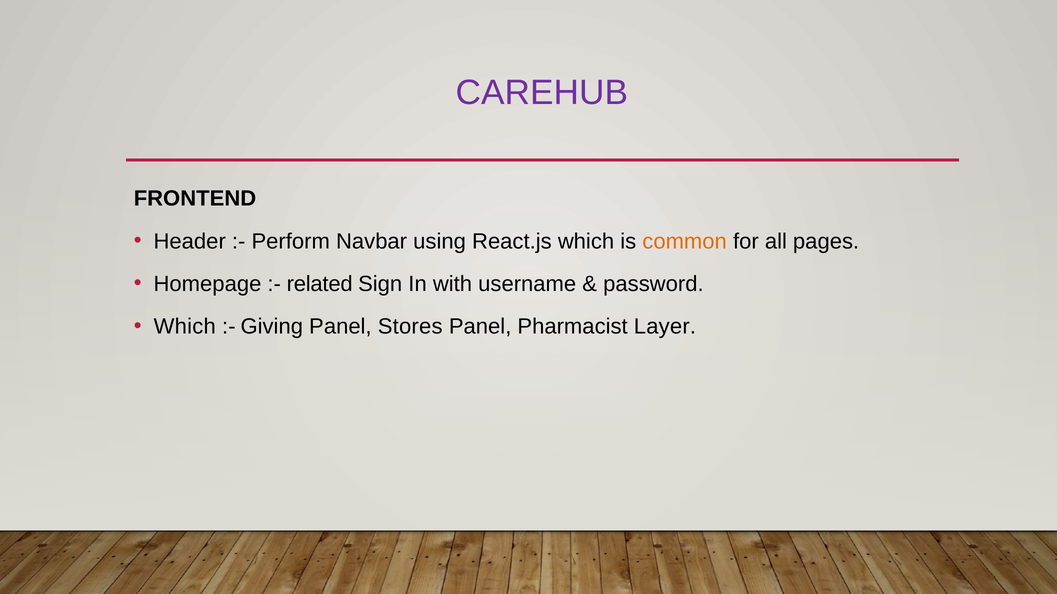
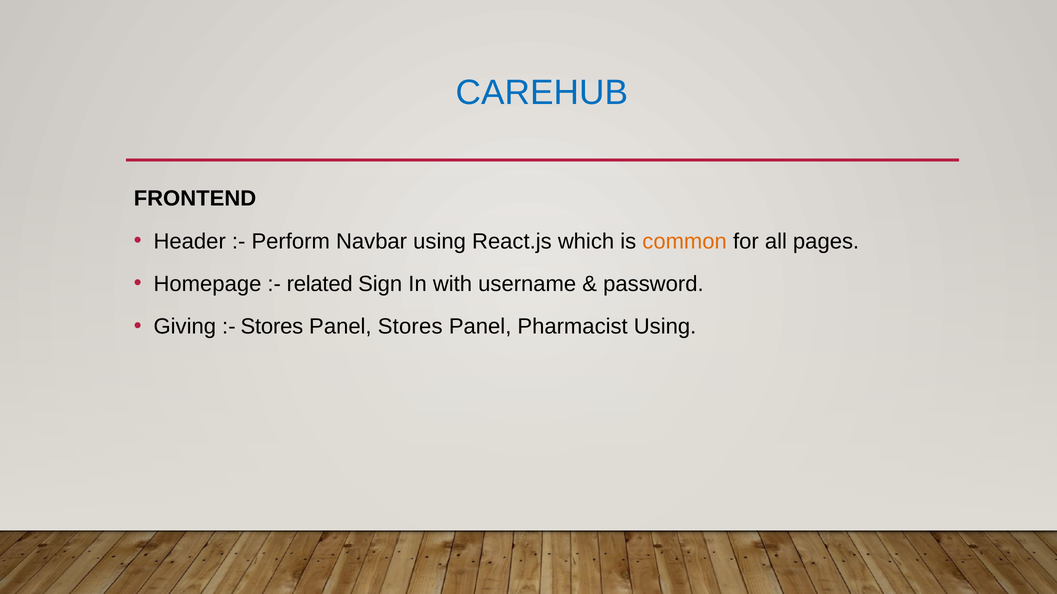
CAREHUB colour: purple -> blue (542, 93)
Which: Which -> Giving (185, 327)
Giving: Giving -> Stores (272, 327)
Pharmacist Layer: Layer -> Using (665, 327)
